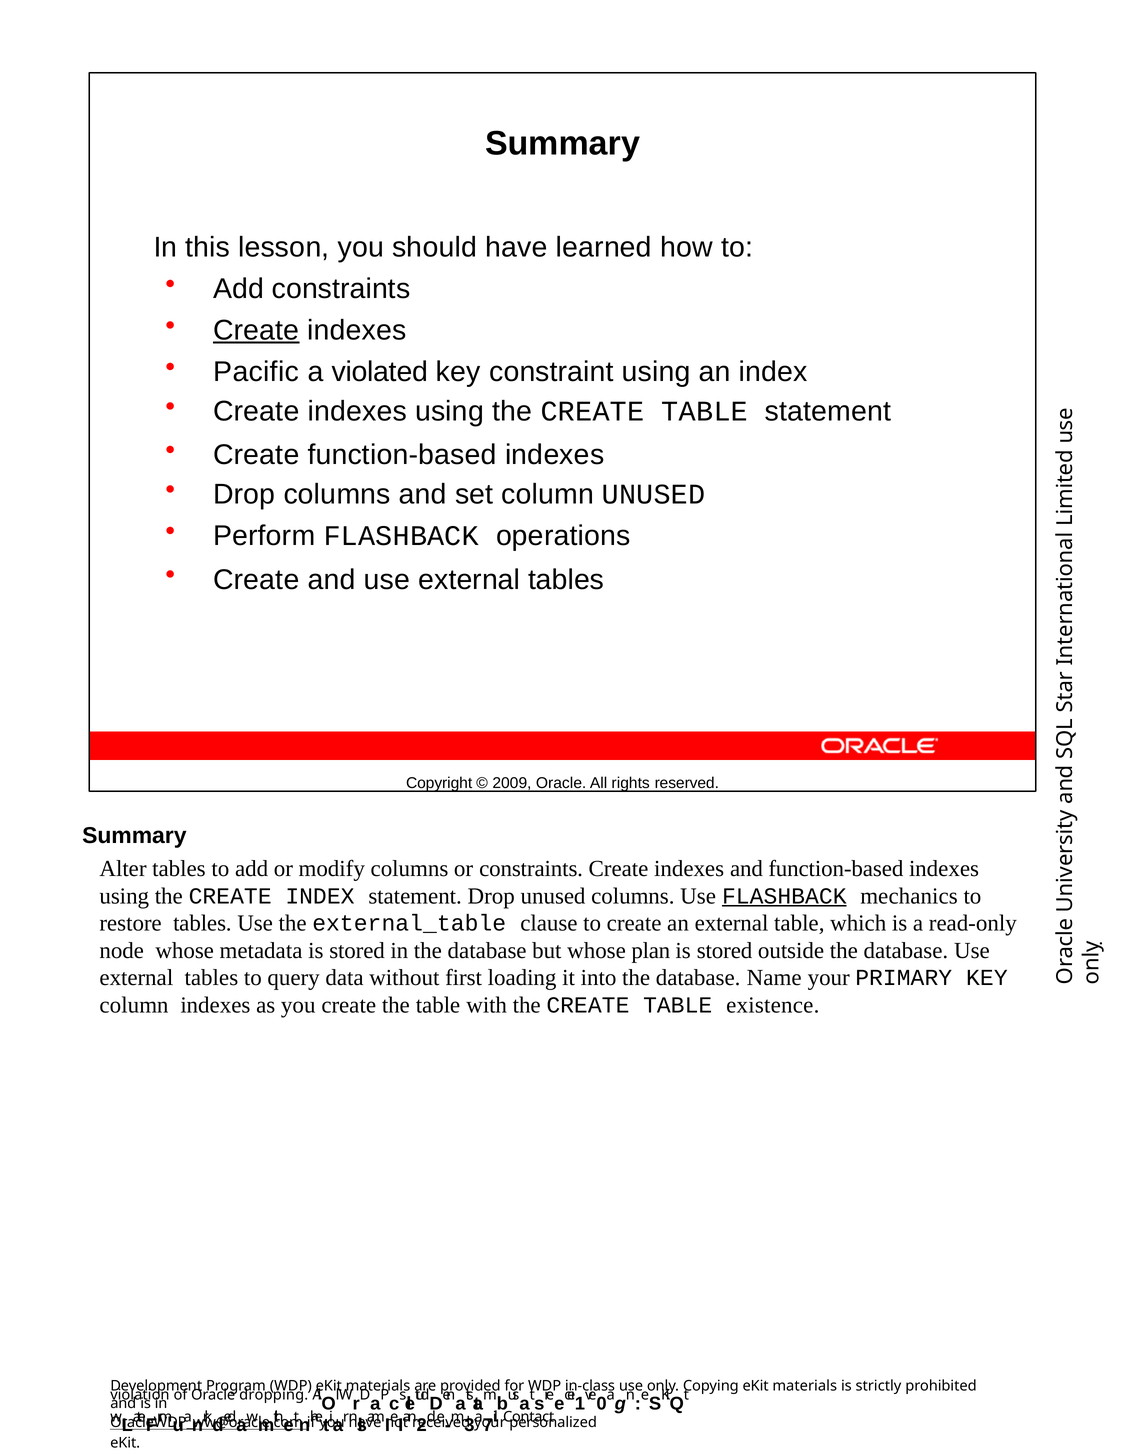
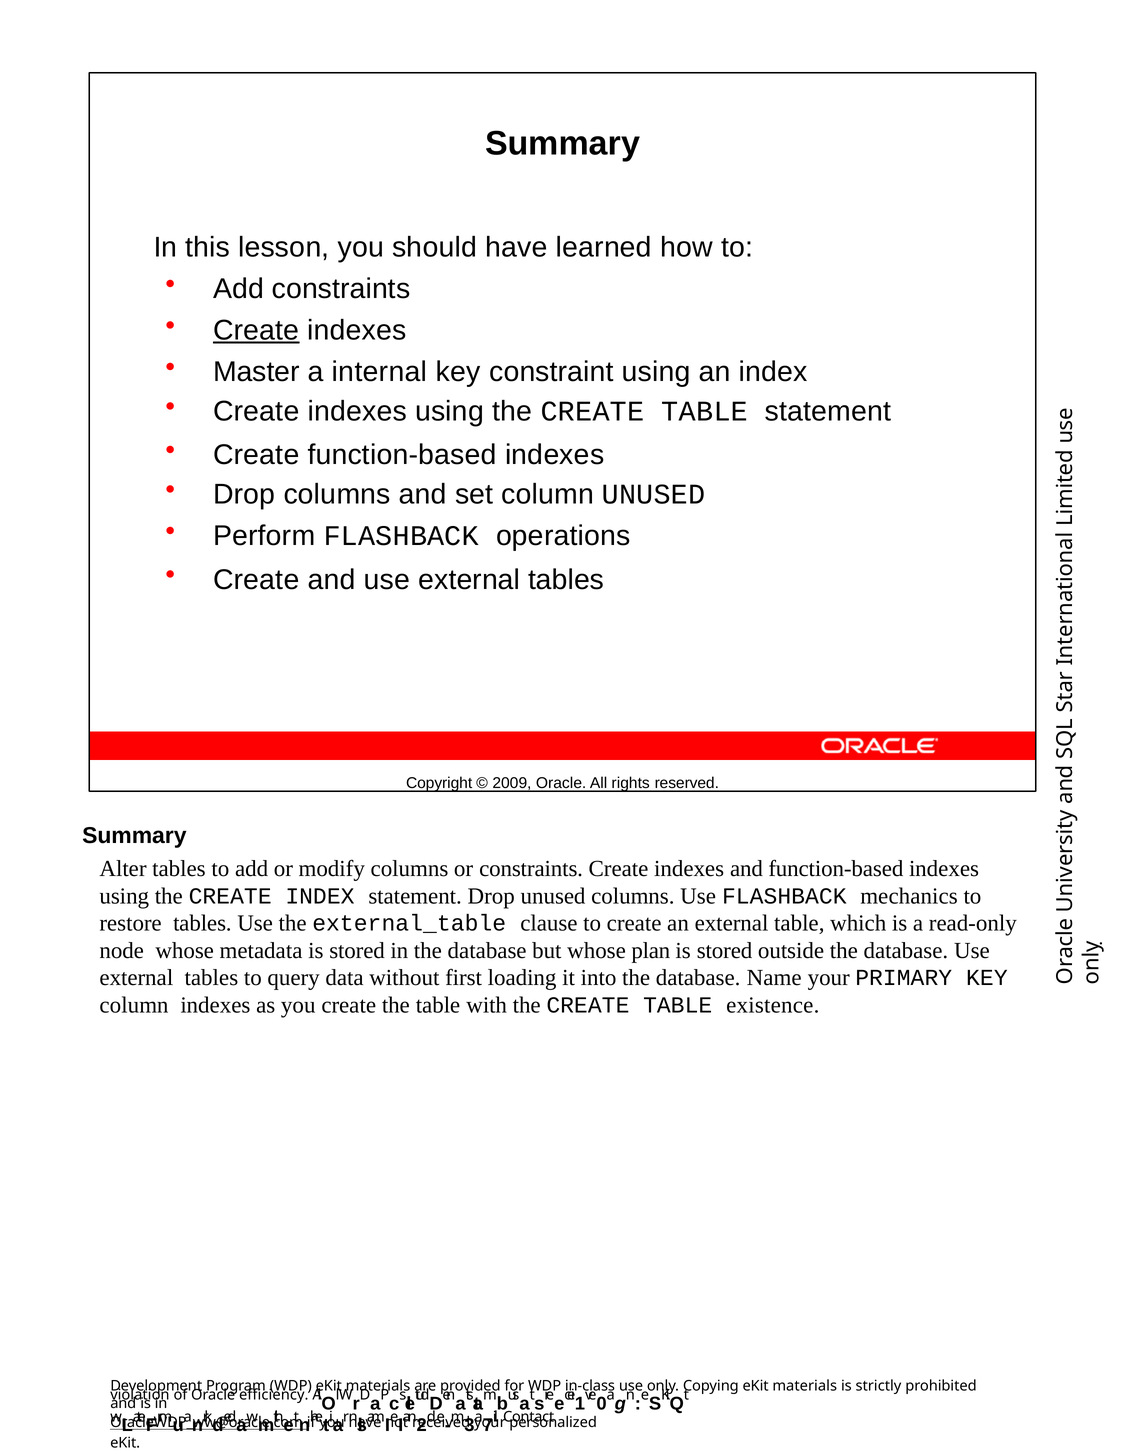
Pacific: Pacific -> Master (256, 372)
violated: violated -> internal (380, 372)
FLASHBACK underline: present -> none (784, 896)
dropping: dropping -> efficiency (274, 1396)
